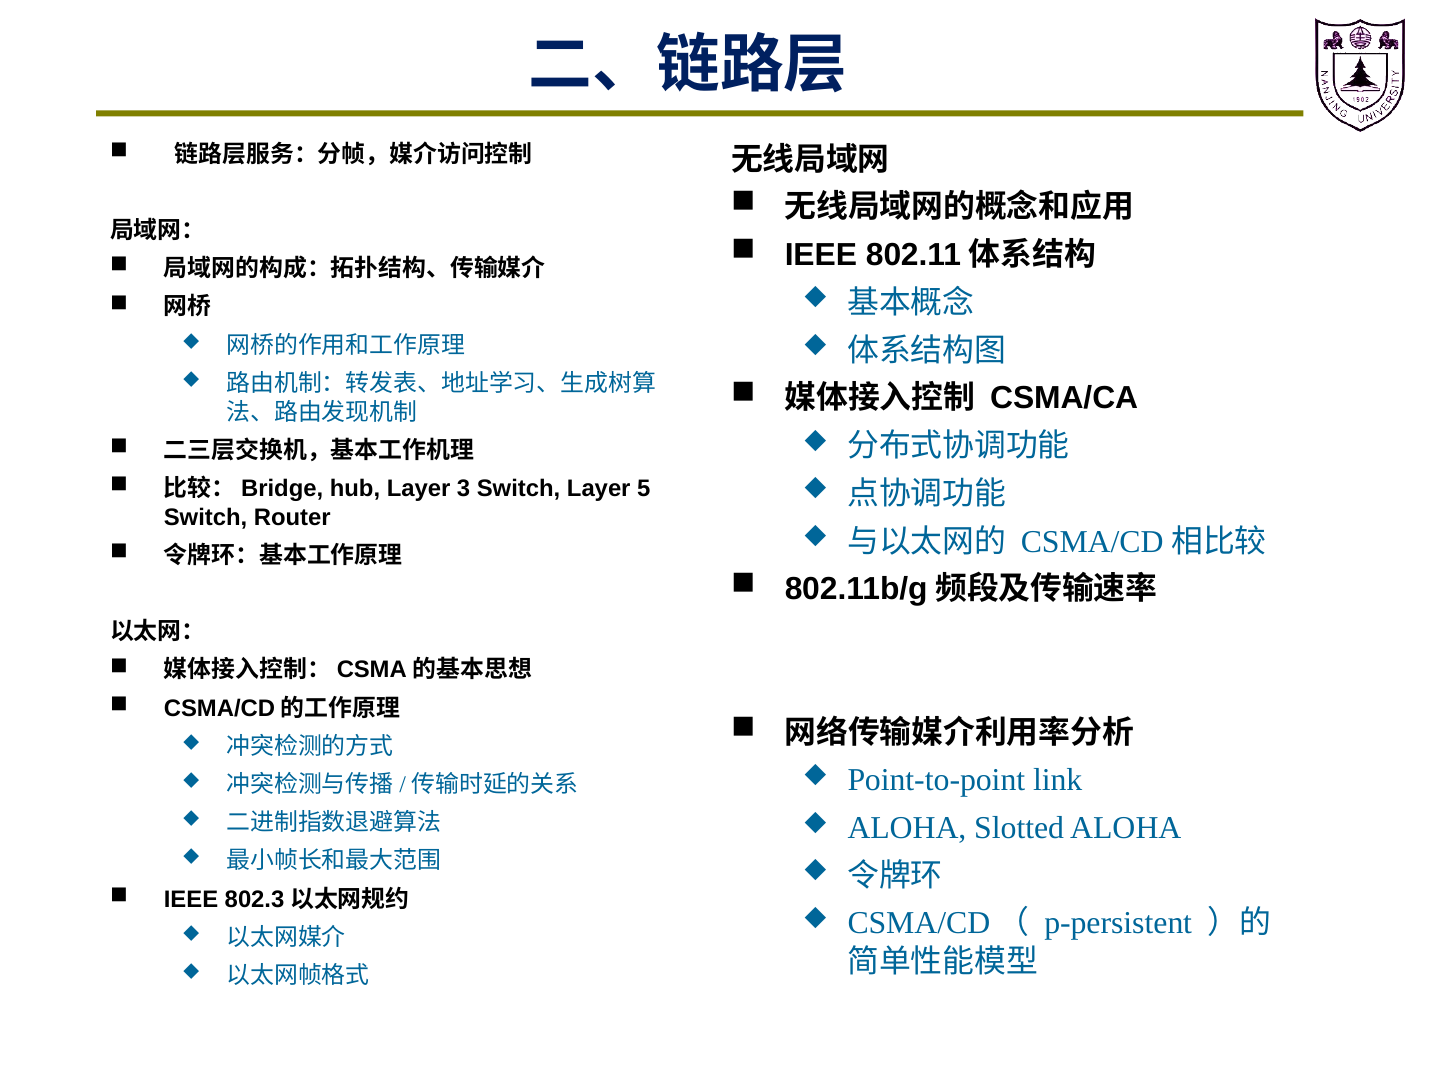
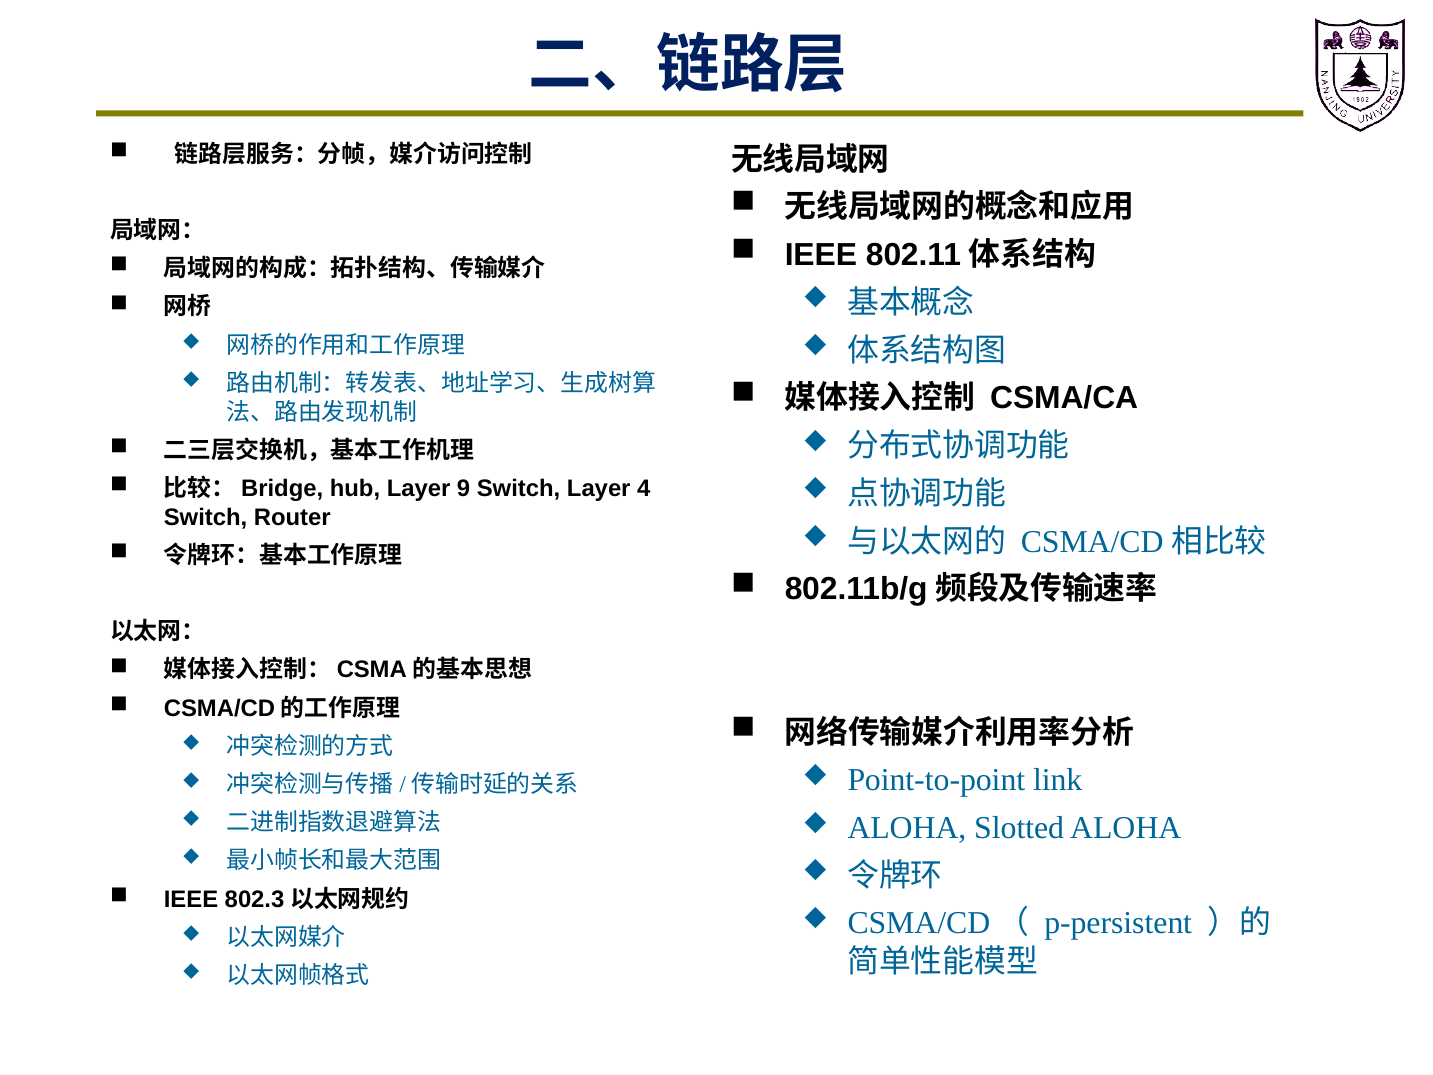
3: 3 -> 9 (464, 488)
5: 5 -> 4 (644, 488)
